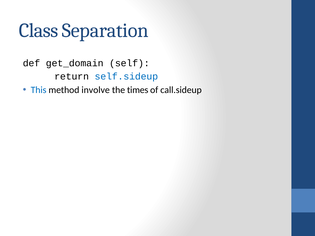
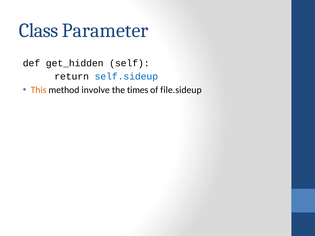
Separation: Separation -> Parameter (105, 31)
get_domain: get_domain -> get_hidden (75, 63)
This colour: blue -> orange (39, 90)
call.sideup: call.sideup -> file.sideup (181, 90)
